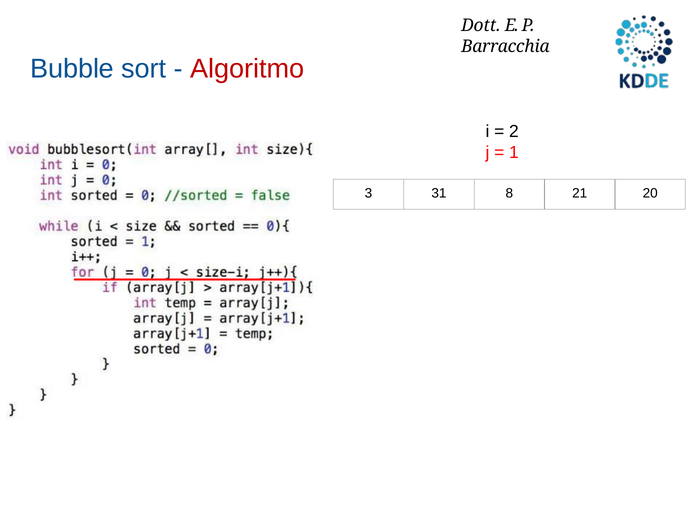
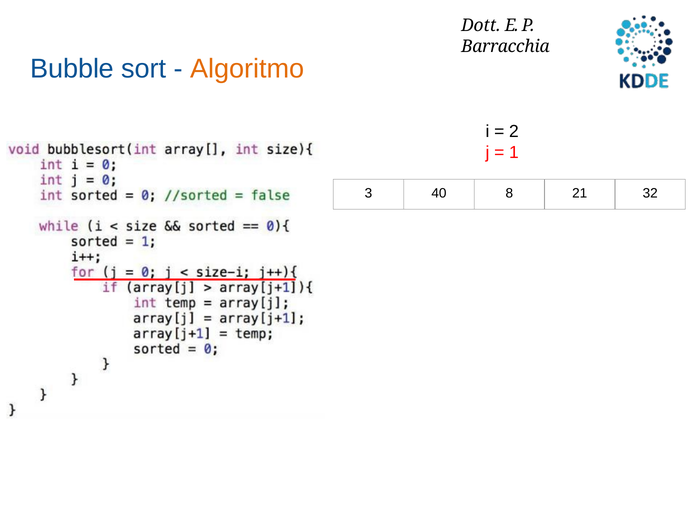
Algoritmo colour: red -> orange (247, 69)
31: 31 -> 40 (439, 193)
20: 20 -> 32 (650, 193)
